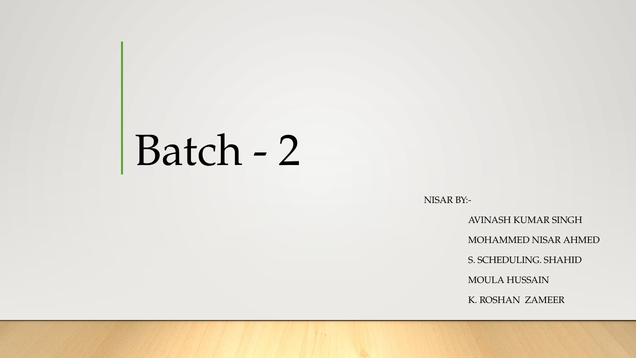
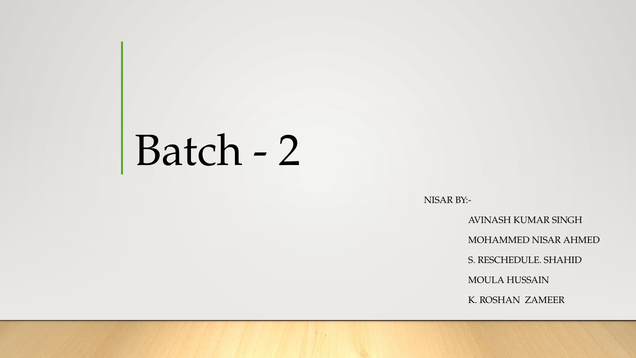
SCHEDULING: SCHEDULING -> RESCHEDULE (510, 260)
